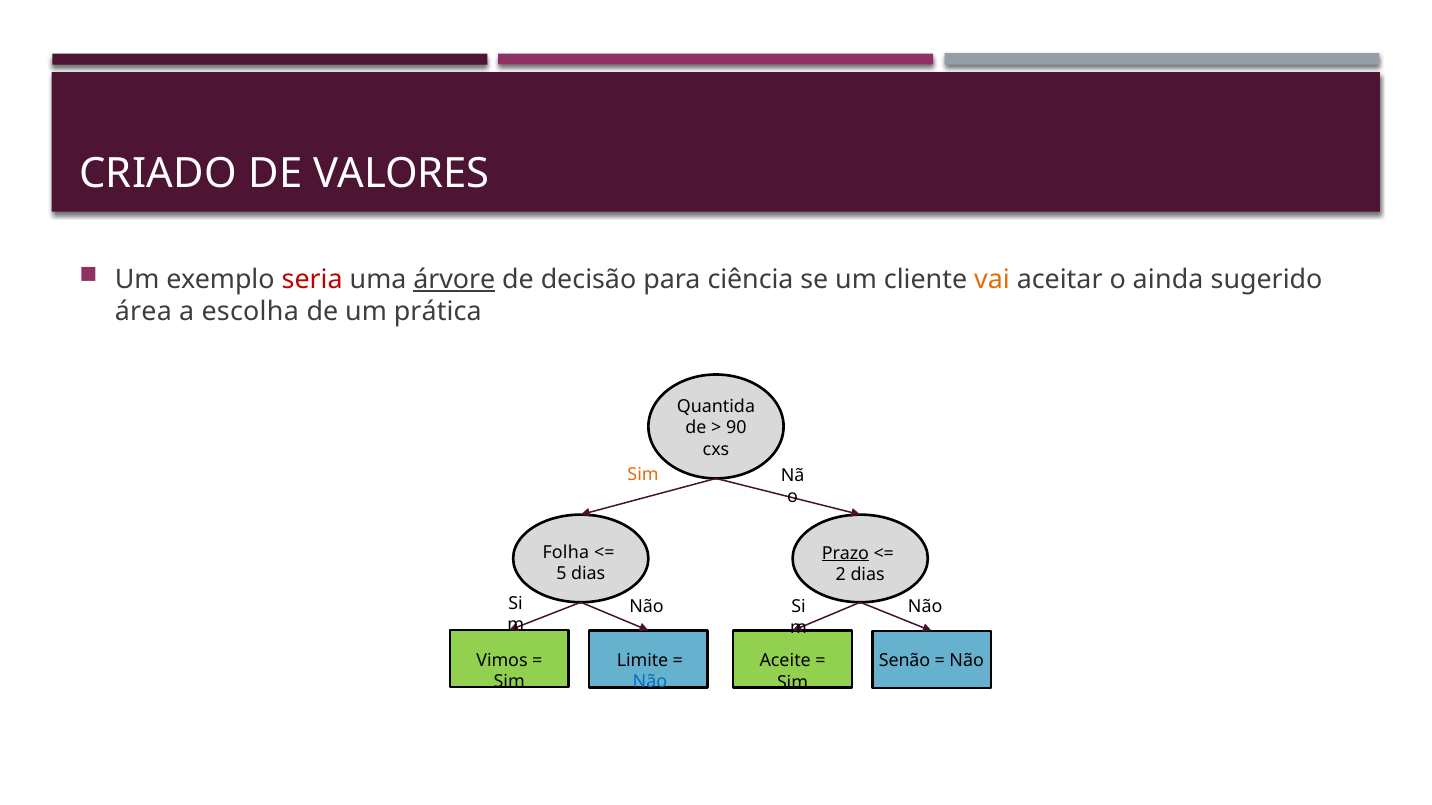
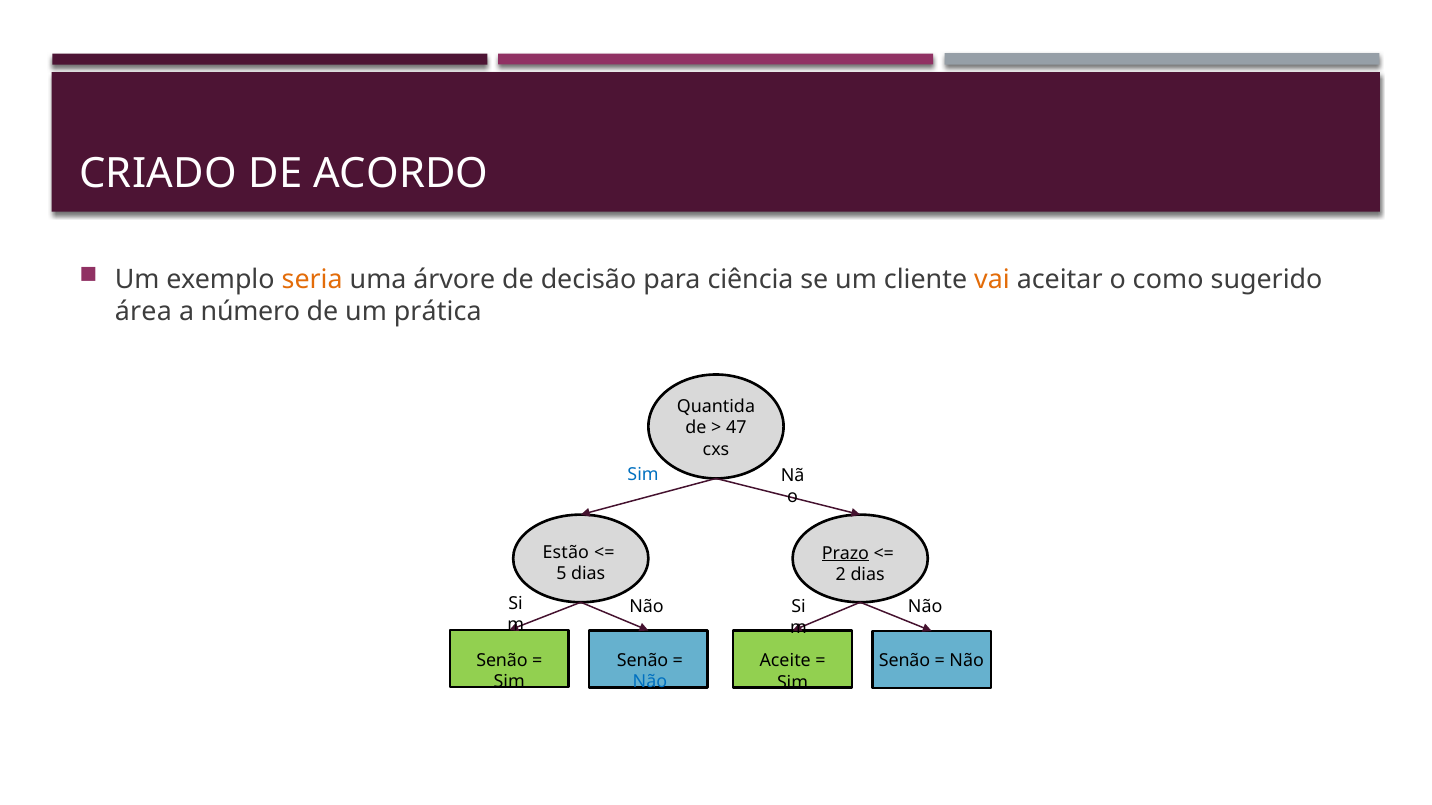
VALORES: VALORES -> ACORDO (401, 174)
seria colour: red -> orange (312, 279)
árvore underline: present -> none (454, 279)
ainda: ainda -> como (1168, 279)
escolha: escolha -> número (250, 312)
90: 90 -> 47 (736, 428)
Sim colour: orange -> blue (643, 475)
Folha: Folha -> Estão (566, 553)
Vimos: Vimos -> Senão (502, 661)
Limite: Limite -> Senão (643, 661)
